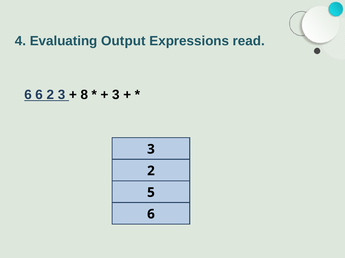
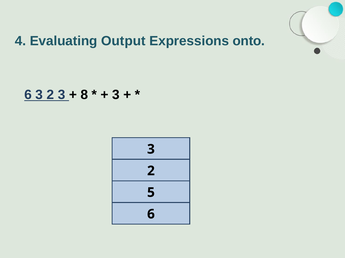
read: read -> onto (249, 41)
6 6: 6 -> 3 (39, 95)
